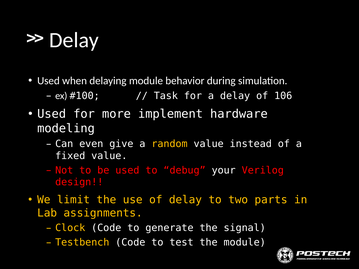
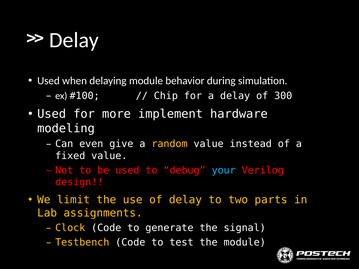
Task: Task -> Chip (166, 96)
106: 106 -> 300 (283, 96)
your colour: white -> light blue (224, 170)
